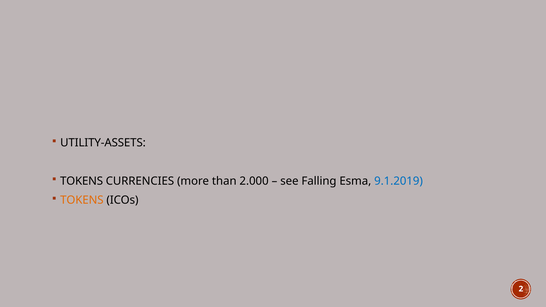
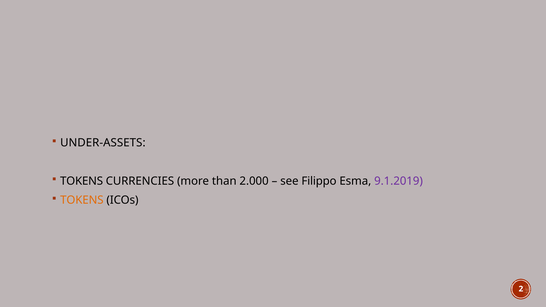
UTILITY-ASSETS: UTILITY-ASSETS -> UNDER-ASSETS (103, 143)
Falling: Falling -> Filippo (319, 181)
9.1.2019 colour: blue -> purple (399, 181)
